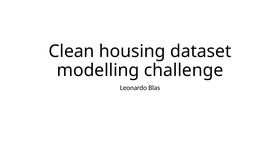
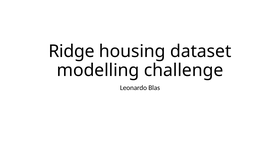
Clean: Clean -> Ridge (72, 51)
